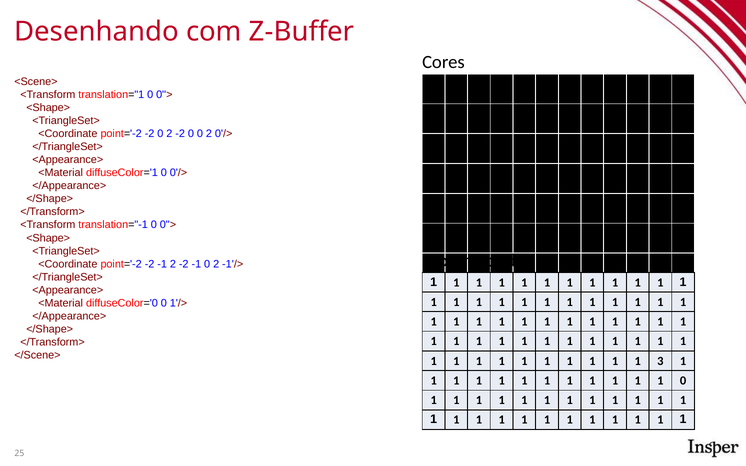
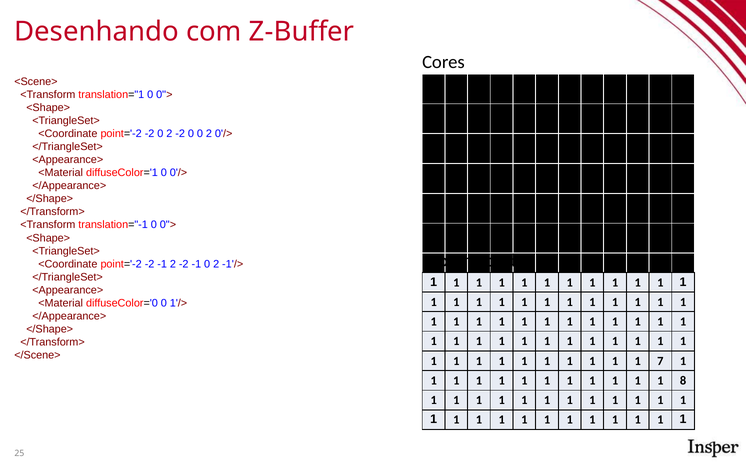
3: 3 -> 7 (660, 361)
1 0: 0 -> 8 (683, 381)
